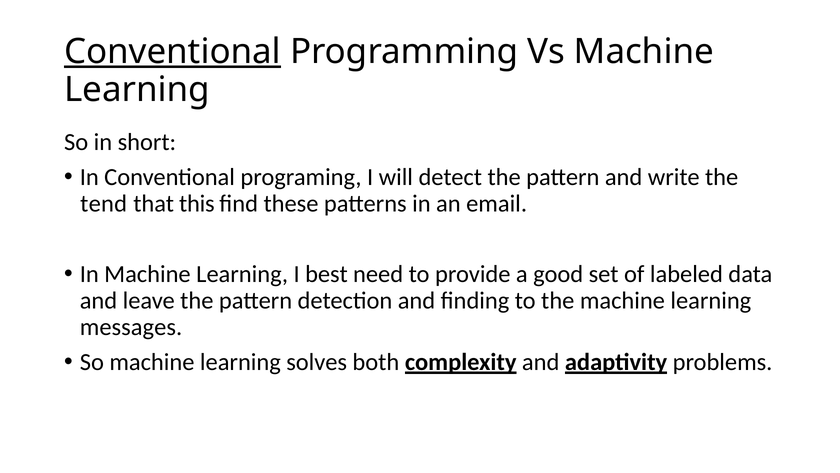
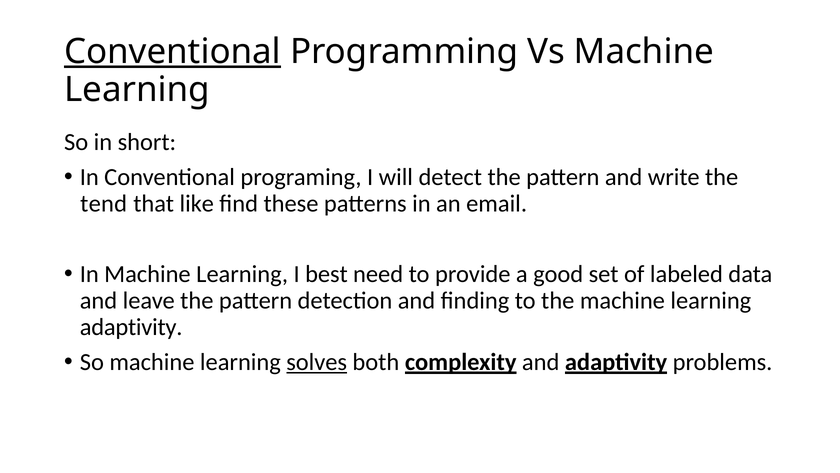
this: this -> like (197, 204)
messages: messages -> adaptivity (131, 327)
solves underline: none -> present (317, 362)
